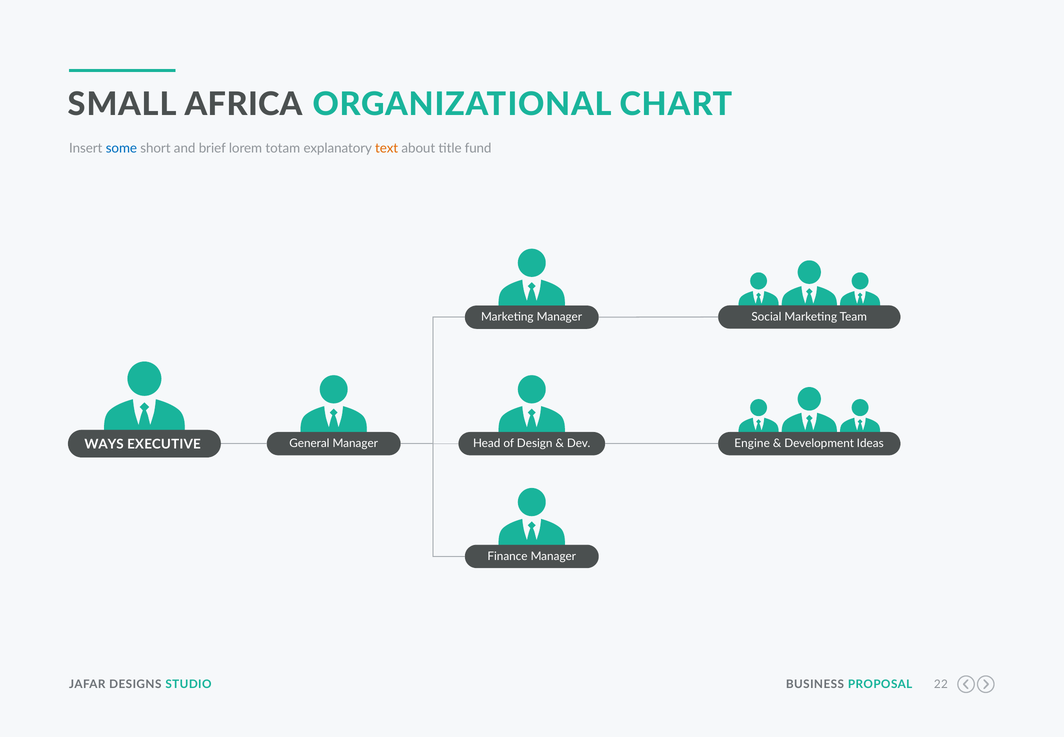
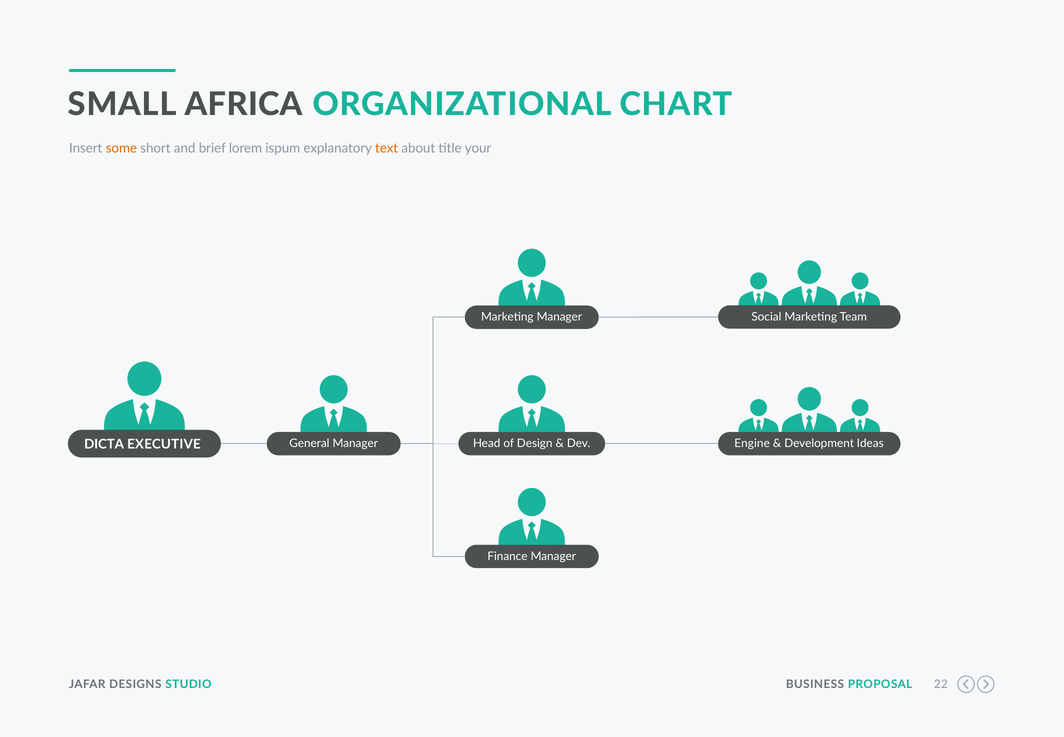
some colour: blue -> orange (121, 148)
totam: totam -> ispum (283, 148)
fund: fund -> your (478, 148)
WAYS: WAYS -> DICTA (104, 444)
